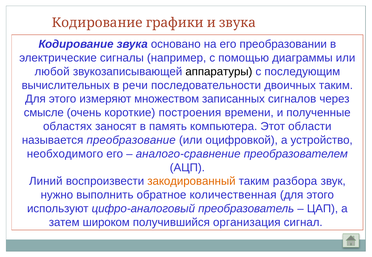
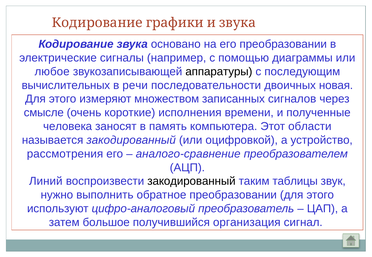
любой: любой -> любое (52, 72)
двоичных таким: таким -> новая (336, 85)
построения: построения -> исполнения (190, 113)
областях: областях -> человека (68, 127)
называется преобразование: преобразование -> закодированный (131, 140)
необходимого: необходимого -> рассмотрения (65, 154)
закодированный colour: orange -> black (191, 182)
разбора: разбора -> таблицы (295, 182)
обратное количественная: количественная -> преобразовании (233, 195)
широком: широком -> большое (106, 223)
